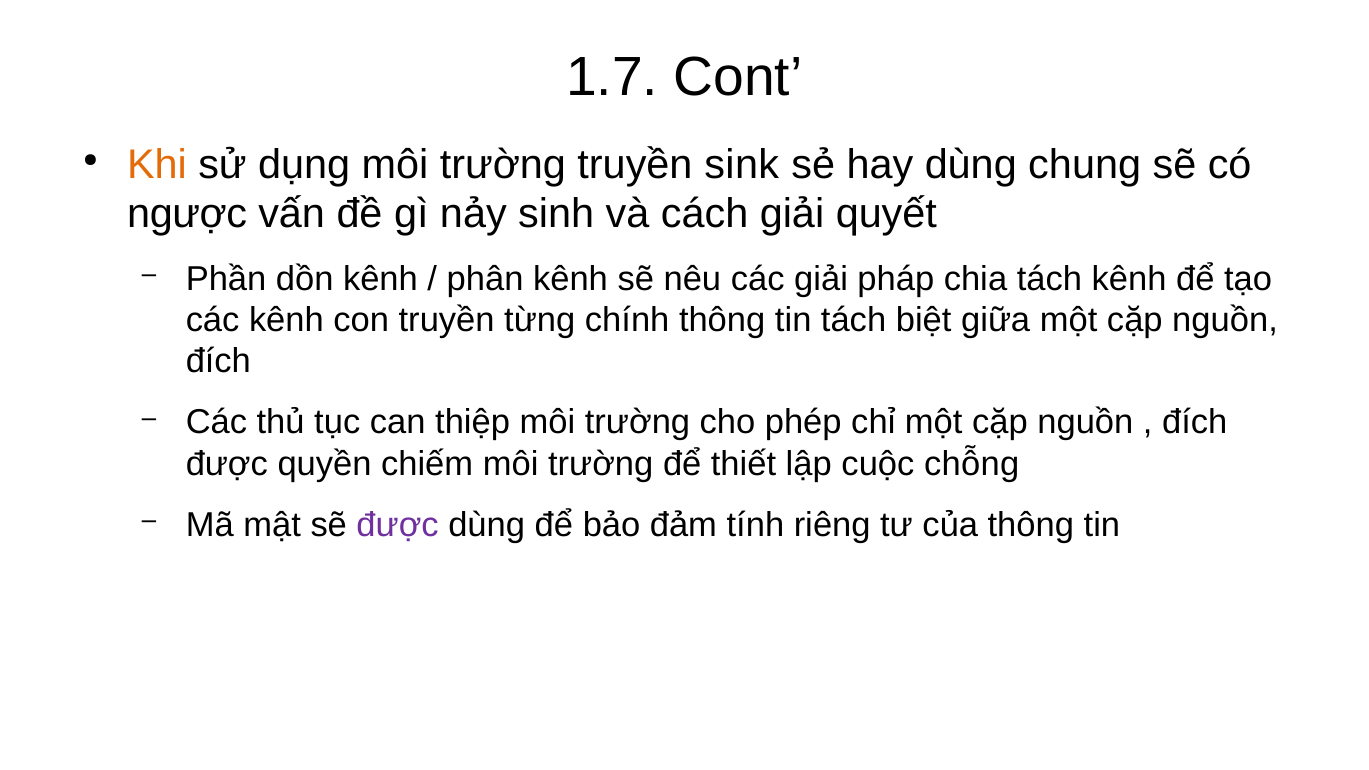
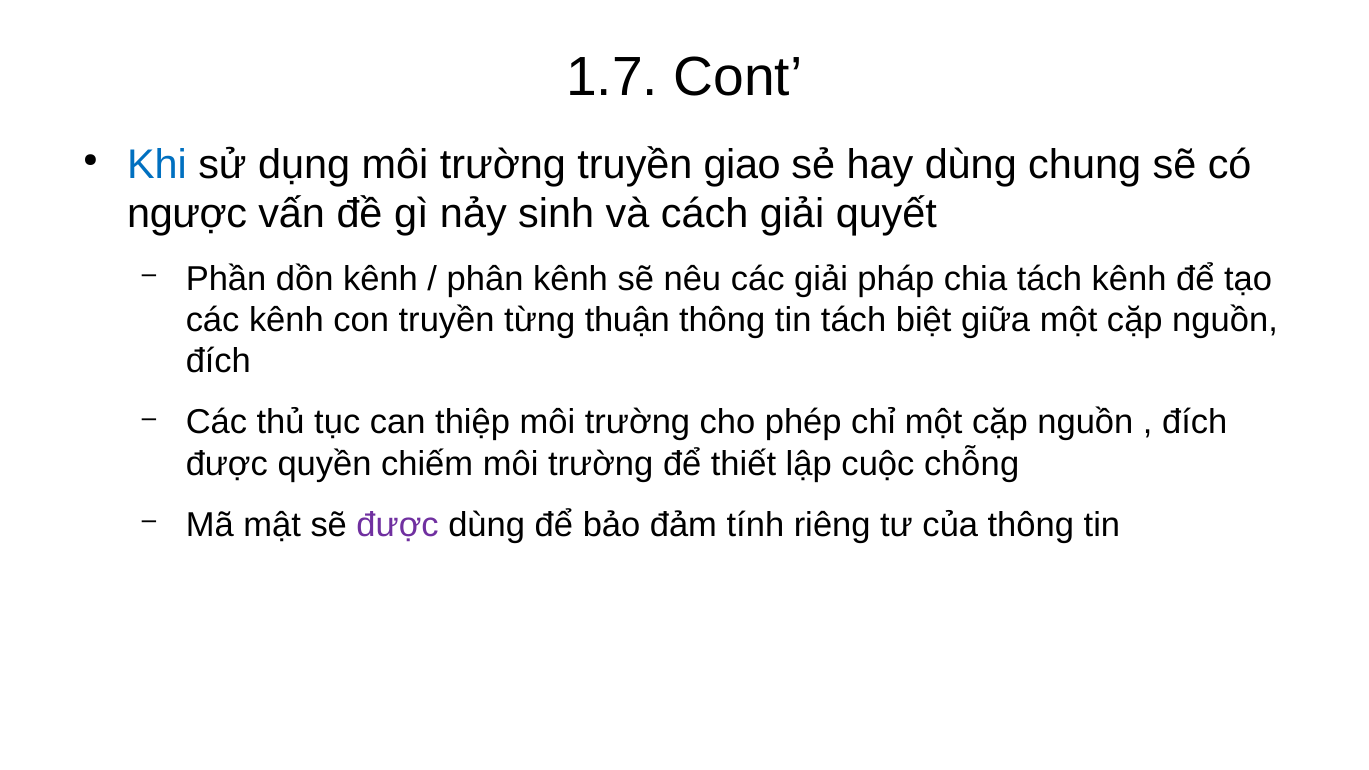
Khi colour: orange -> blue (157, 164)
sink: sink -> giao (742, 164)
chính: chính -> thuận (627, 320)
